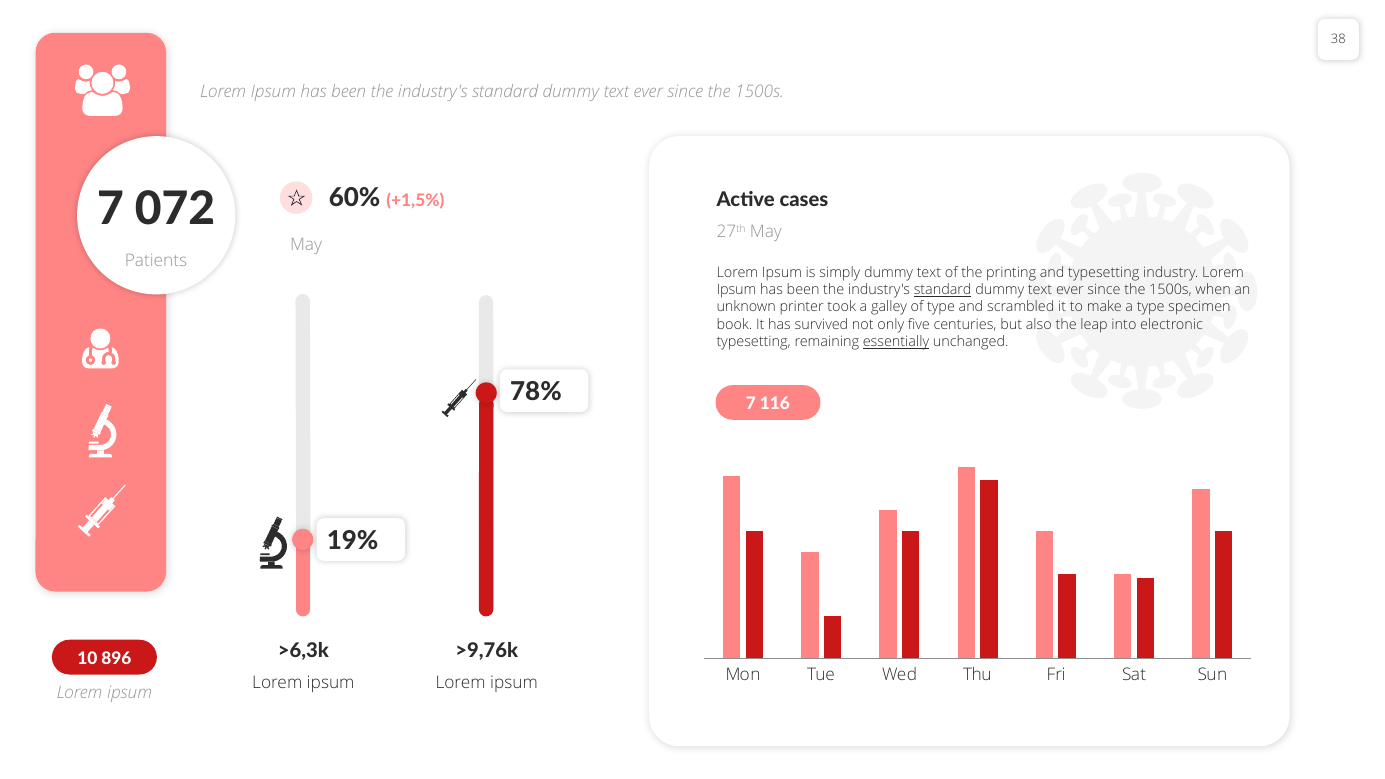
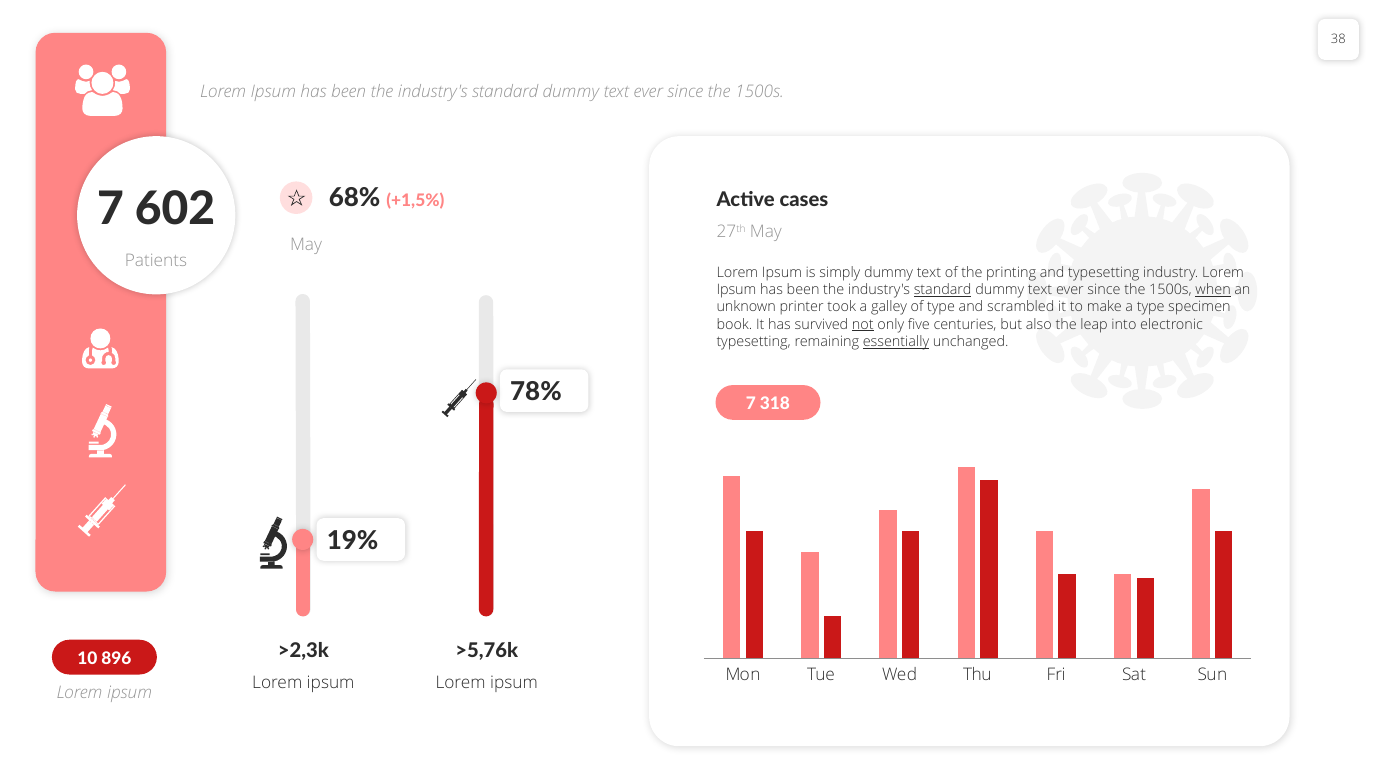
60%: 60% -> 68% (355, 198)
072: 072 -> 602 (175, 209)
when underline: none -> present (1213, 290)
not underline: none -> present (863, 325)
116: 116 -> 318 (775, 404)
>6,3k: >6,3k -> >2,3k (303, 651)
>9,76k: >9,76k -> >5,76k (487, 651)
